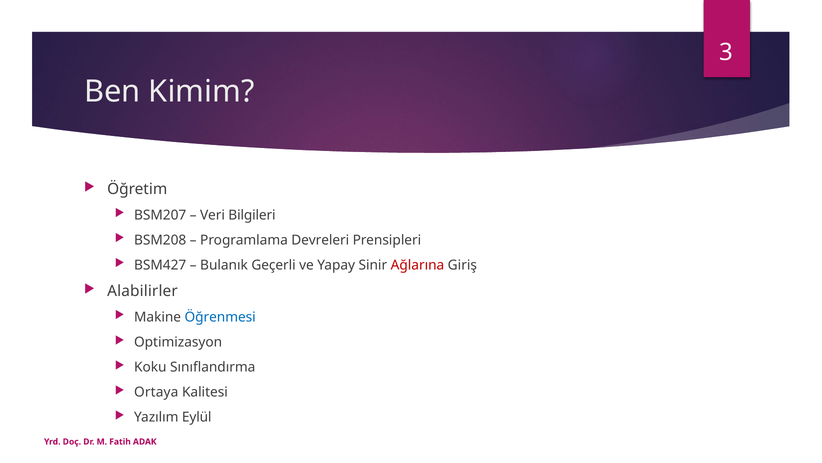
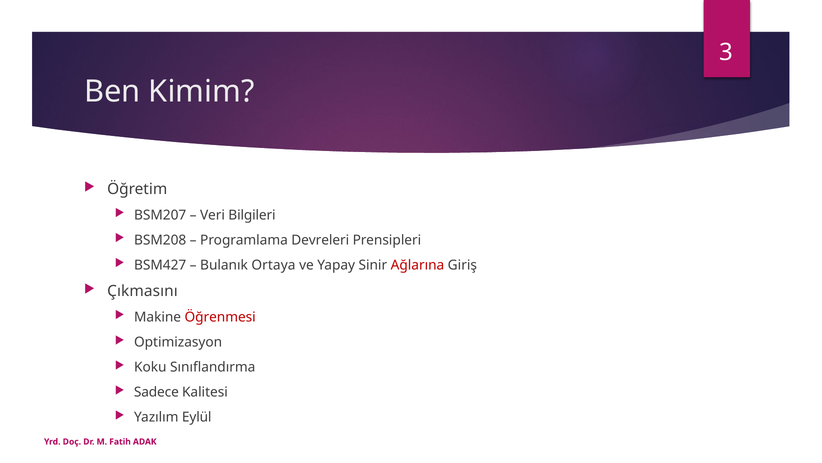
Geçerli: Geçerli -> Ortaya (273, 265)
Alabilirler: Alabilirler -> Çıkmasını (143, 291)
Öğrenmesi colour: blue -> red (220, 317)
Ortaya: Ortaya -> Sadece (156, 392)
